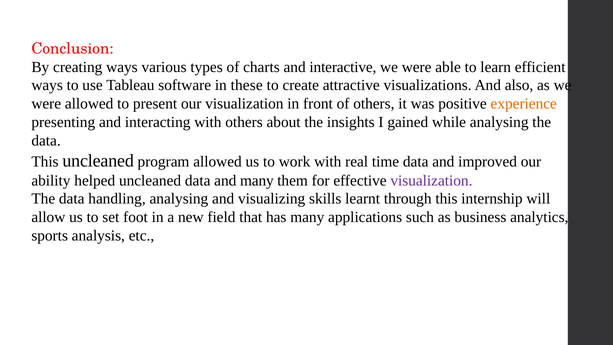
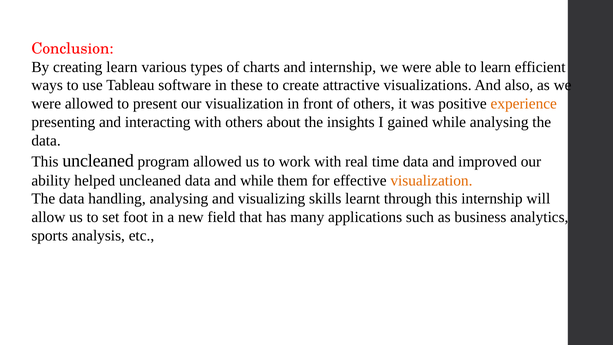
creating ways: ways -> learn (122, 67)
and interactive: interactive -> internship (343, 67)
and many: many -> while (257, 180)
visualization colour: purple -> orange (431, 180)
